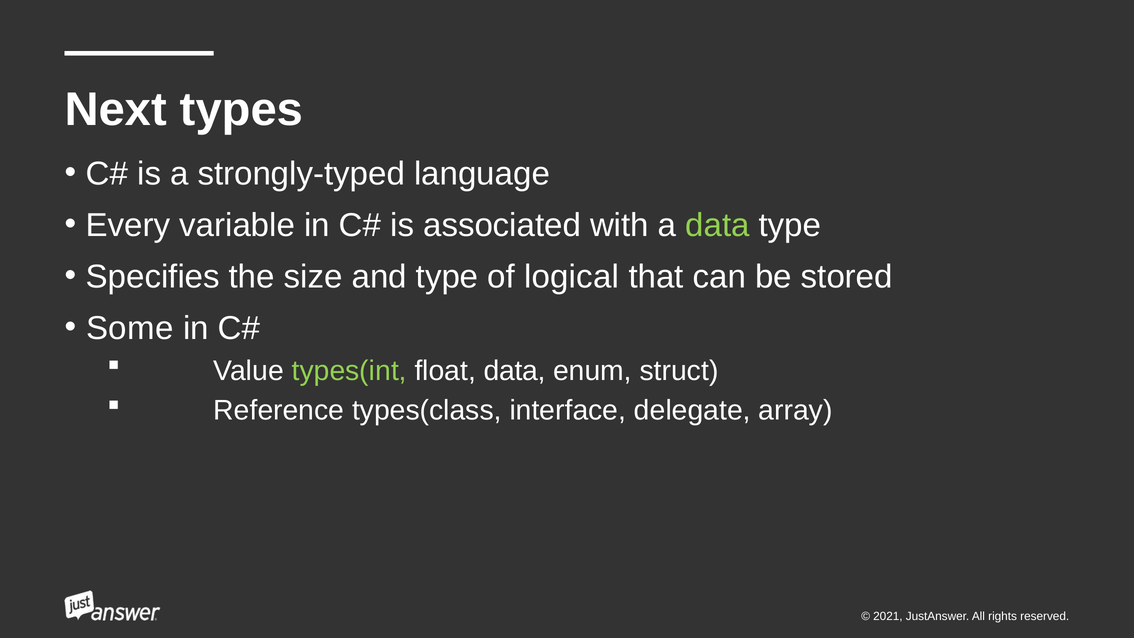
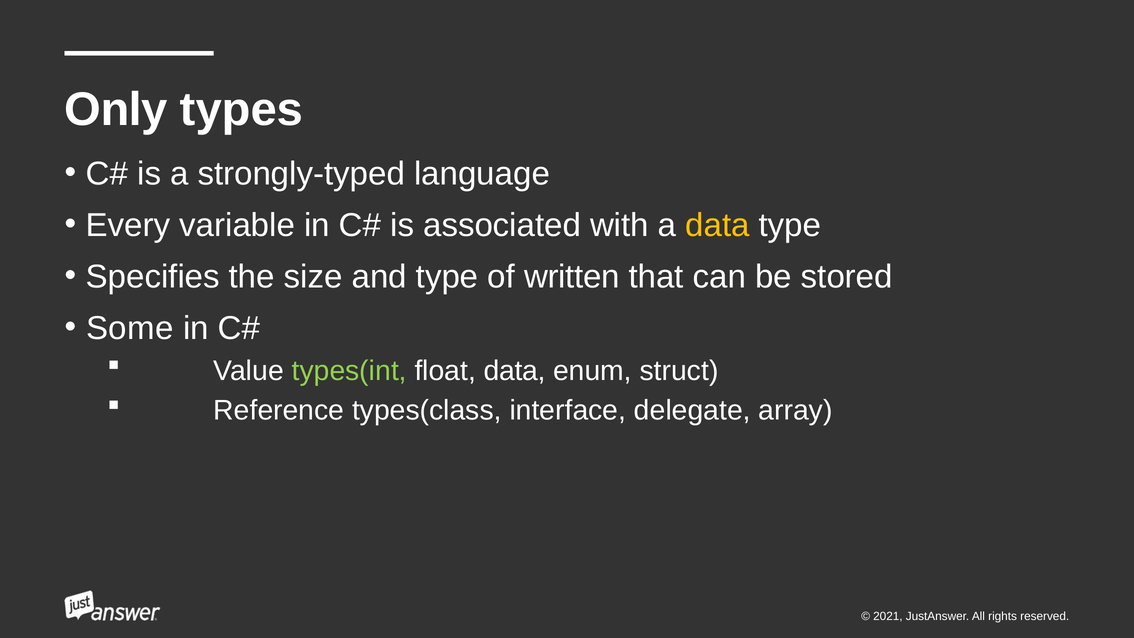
Next: Next -> Only (116, 110)
data colour: light green -> yellow (718, 225)
logical: logical -> written (572, 277)
